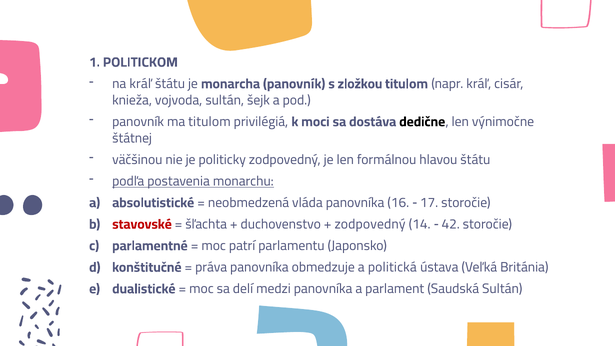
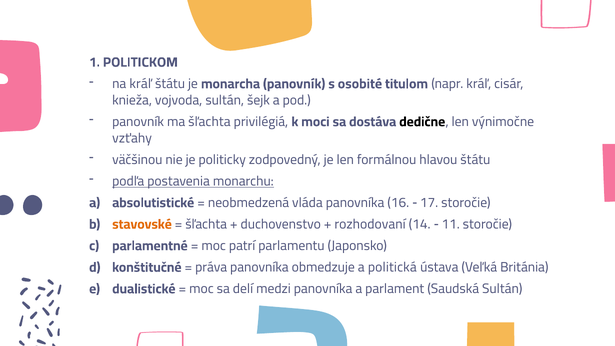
zložkou: zložkou -> osobité (360, 84)
ma titulom: titulom -> šľachta (209, 122)
štátnej: štátnej -> vzťahy (132, 138)
stavovské colour: red -> orange (142, 224)
zodpovedný: zodpovedný -> rozhodovaní (370, 224)
42: 42 -> 11 (451, 224)
